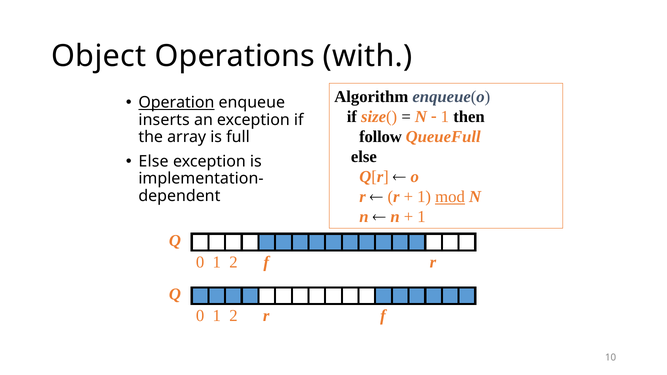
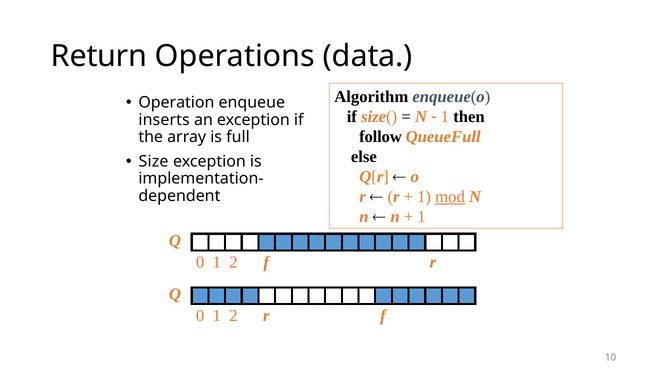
Object: Object -> Return (99, 56)
with: with -> data (368, 56)
Operation underline: present -> none (176, 103)
Else: Else -> Size (154, 161)
